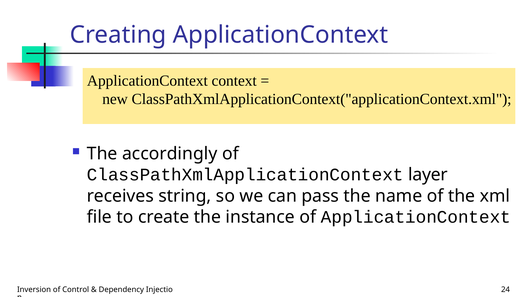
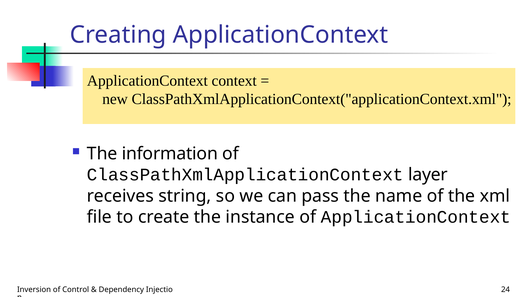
accordingly: accordingly -> information (170, 153)
